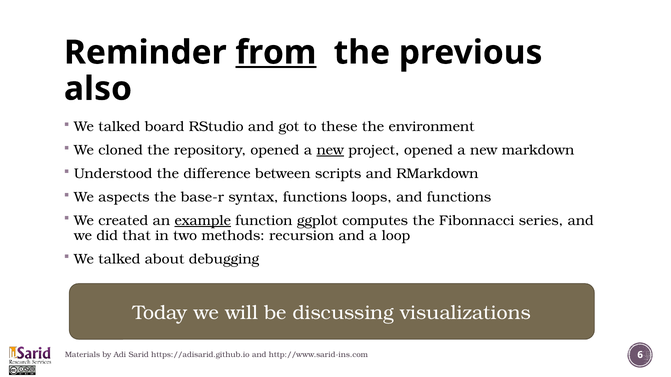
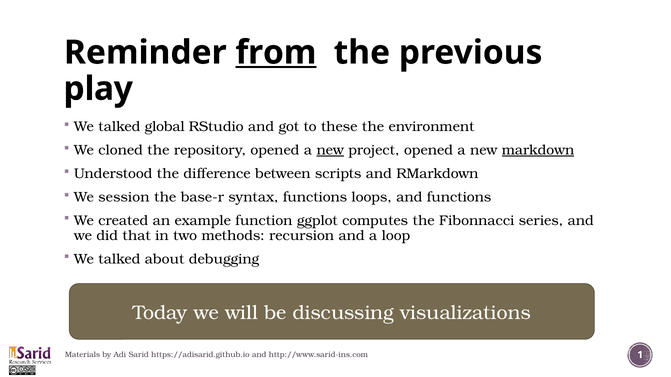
also: also -> play (98, 89)
board: board -> global (165, 127)
markdown underline: none -> present (538, 150)
aspects: aspects -> session (124, 197)
example underline: present -> none (203, 221)
6: 6 -> 1 (640, 355)
